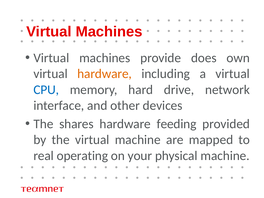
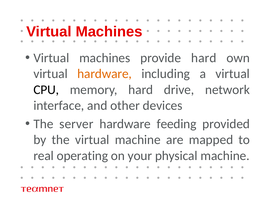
provide does: does -> hard (204, 58)
CPU colour: blue -> black (46, 90)
shares: shares -> server (76, 124)
